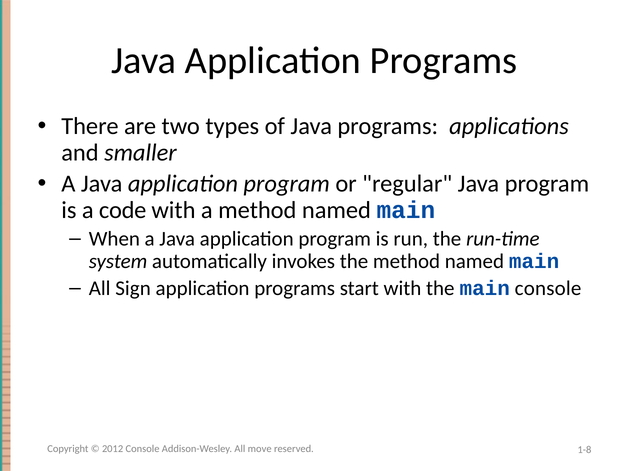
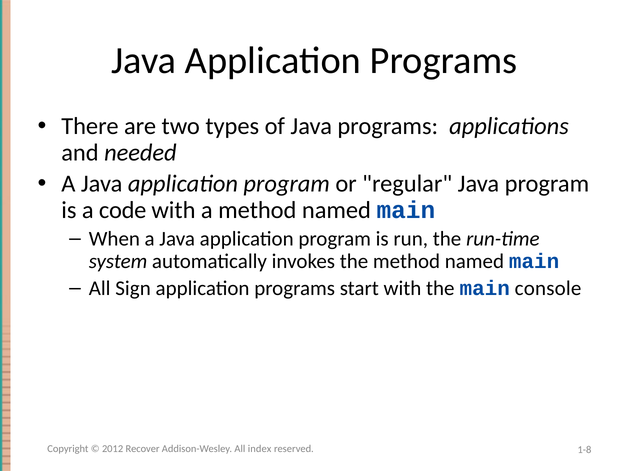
smaller: smaller -> needed (140, 153)
2012 Console: Console -> Recover (143, 449)
move: move -> index (260, 449)
